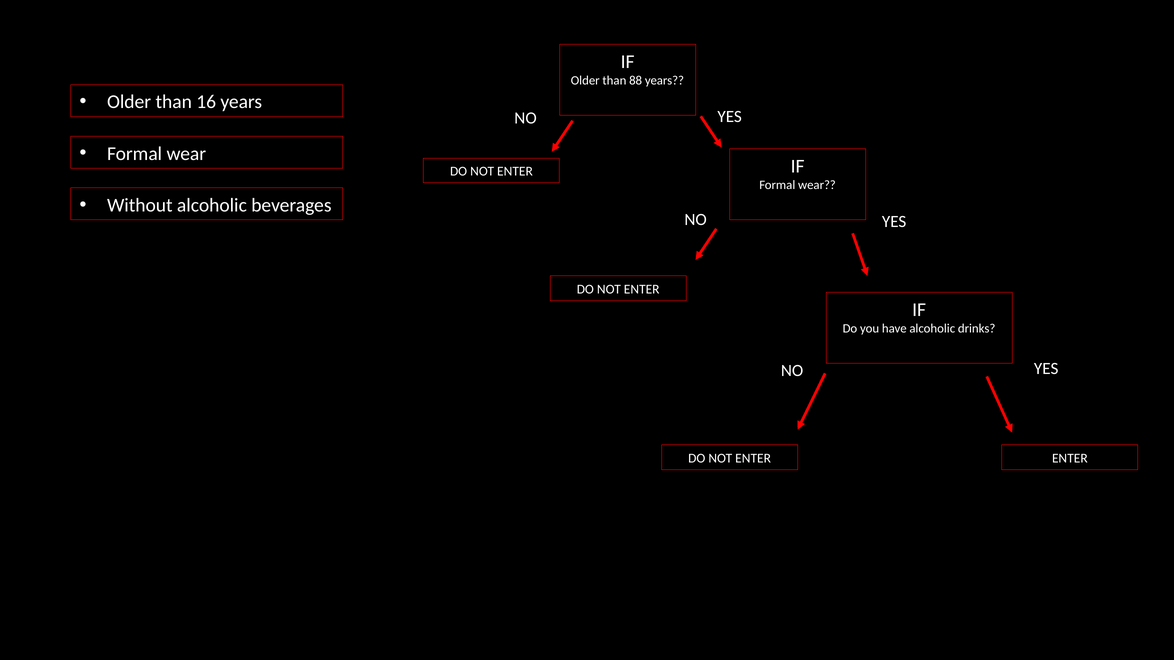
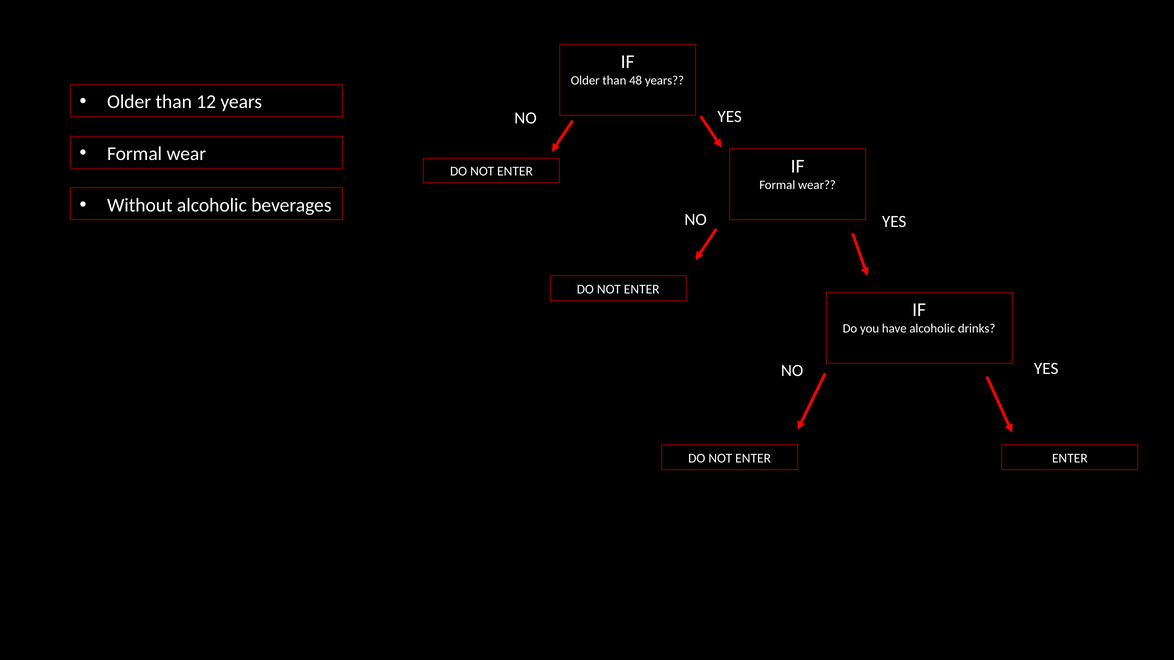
88: 88 -> 48 (636, 81)
16: 16 -> 12 (206, 102)
